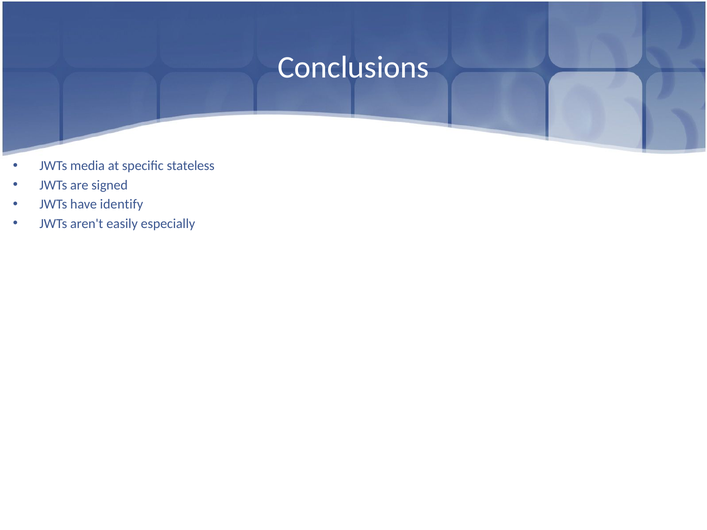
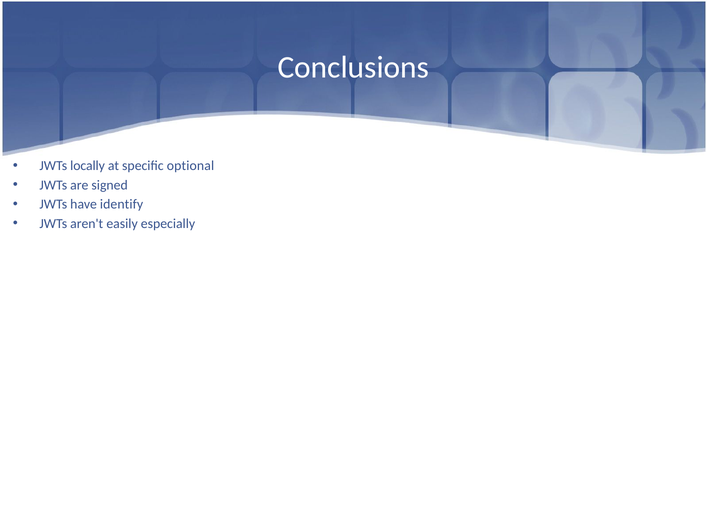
media: media -> locally (88, 166)
stateless: stateless -> optional (191, 166)
